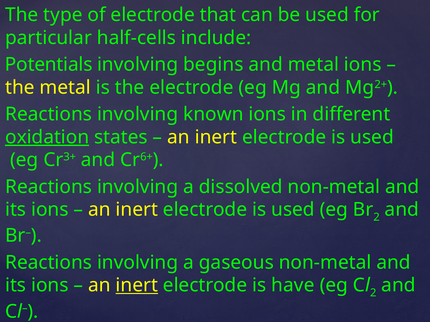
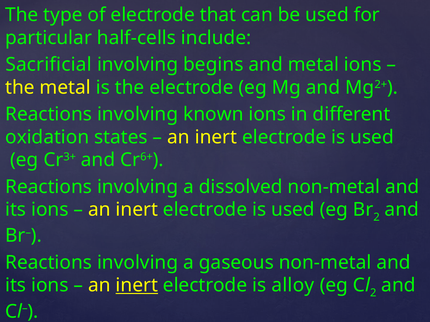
Potentials: Potentials -> Sacrificial (49, 65)
oxidation underline: present -> none (47, 137)
have: have -> alloy (293, 286)
